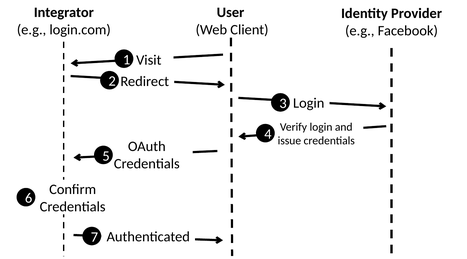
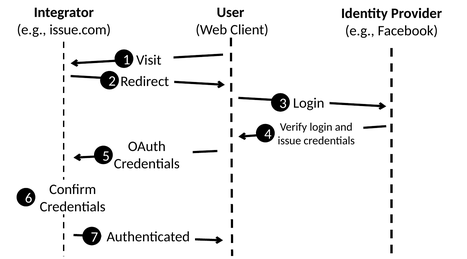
login.com: login.com -> issue.com (80, 30)
